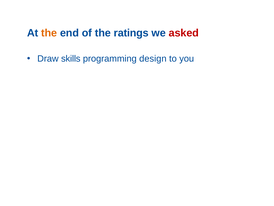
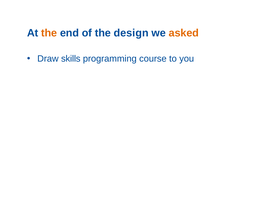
ratings: ratings -> design (131, 33)
asked colour: red -> orange (184, 33)
design: design -> course (153, 59)
